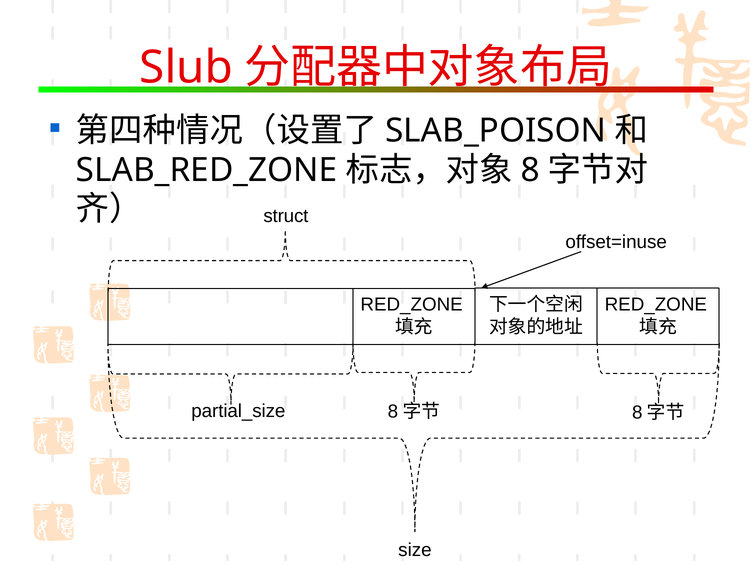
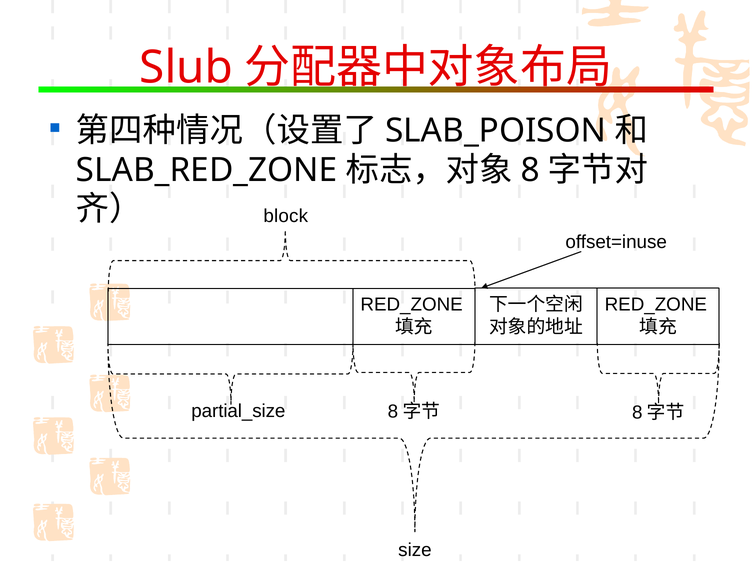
struct: struct -> block (286, 216)
